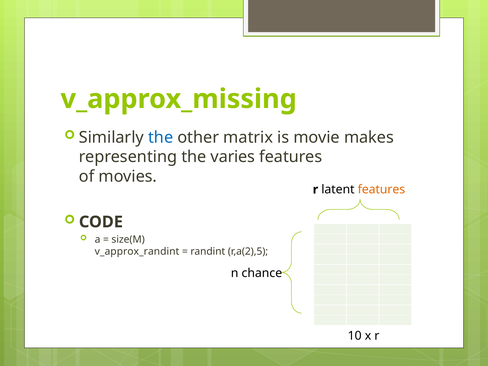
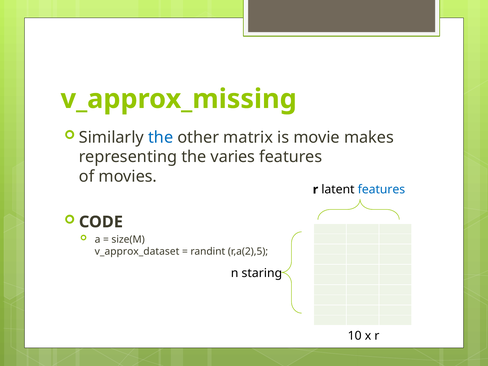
features colour: orange -> blue (381, 189)
v_approx_randint: v_approx_randint -> v_approx_dataset (137, 252)
chance: chance -> staring (262, 273)
